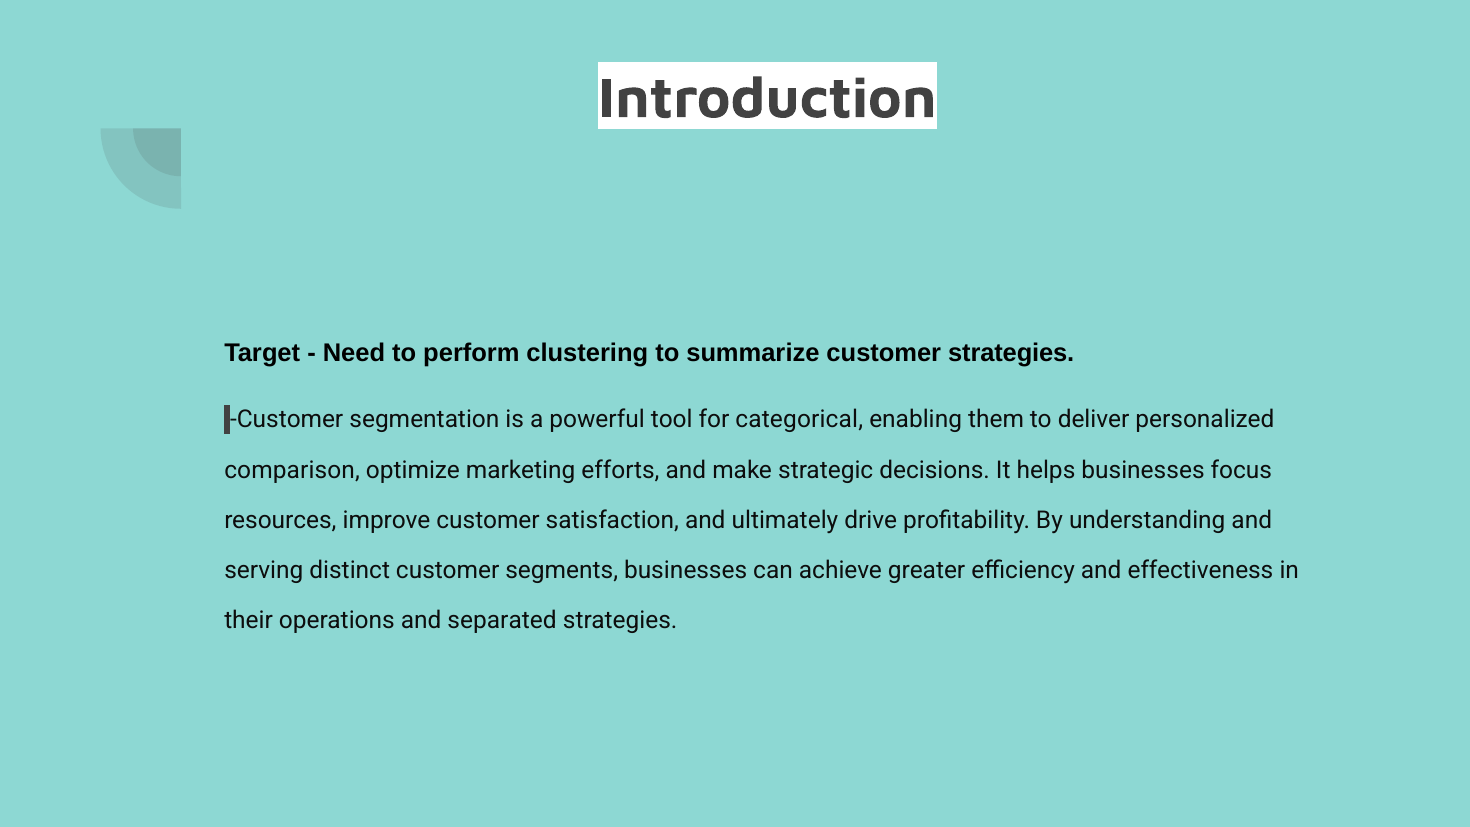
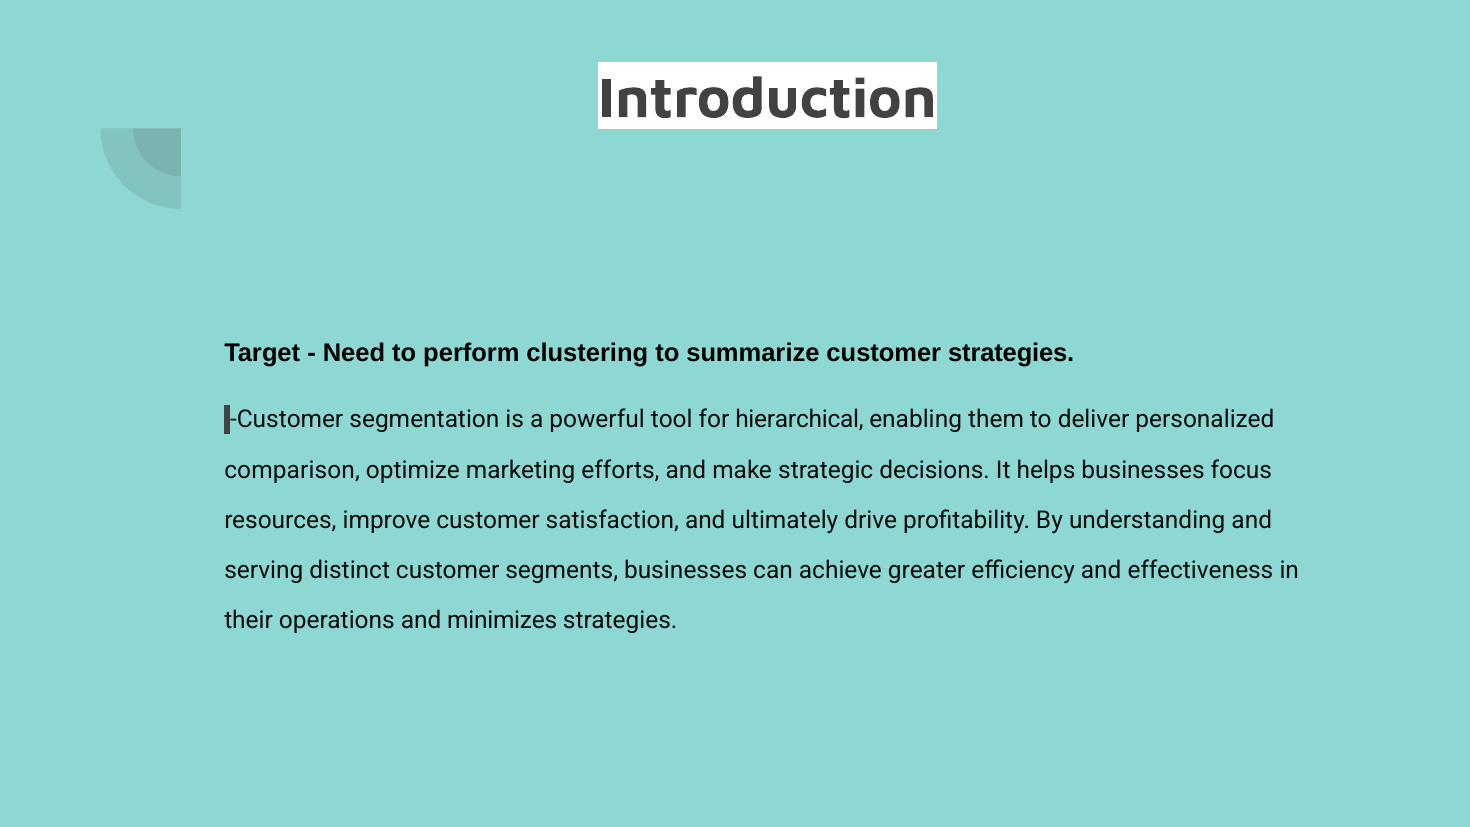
categorical: categorical -> hierarchical (799, 420)
separated: separated -> minimizes (502, 621)
